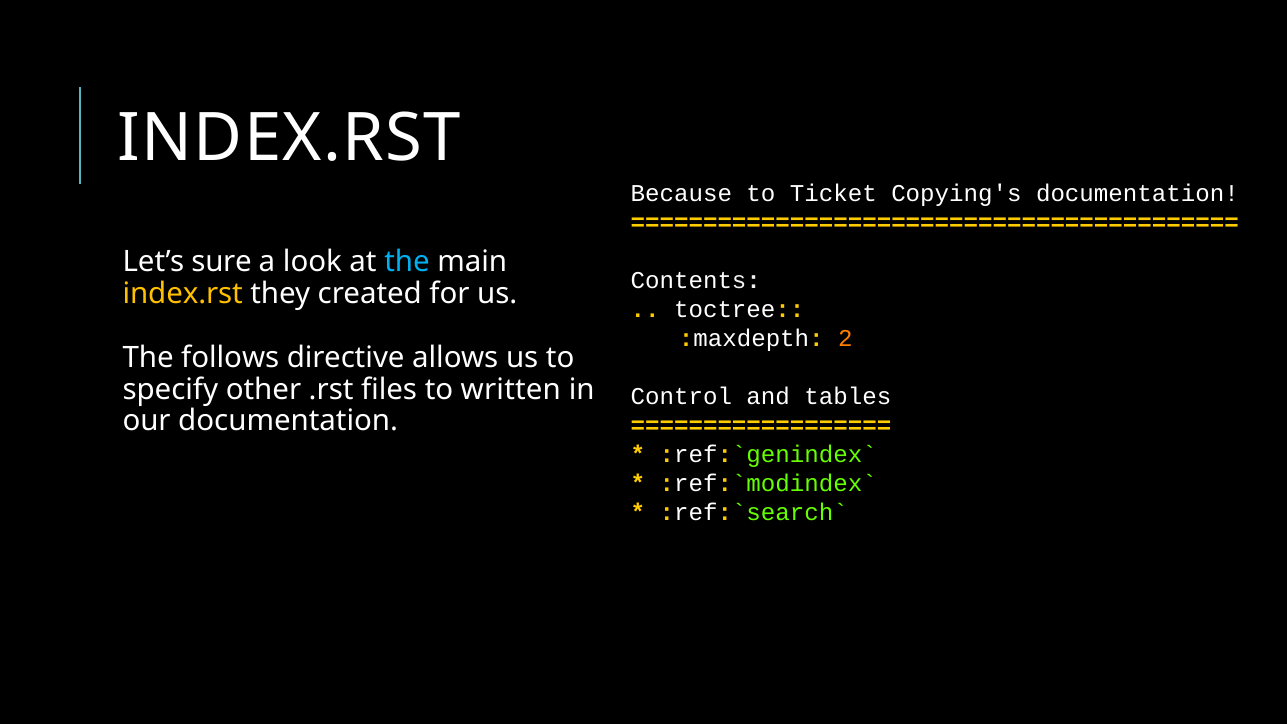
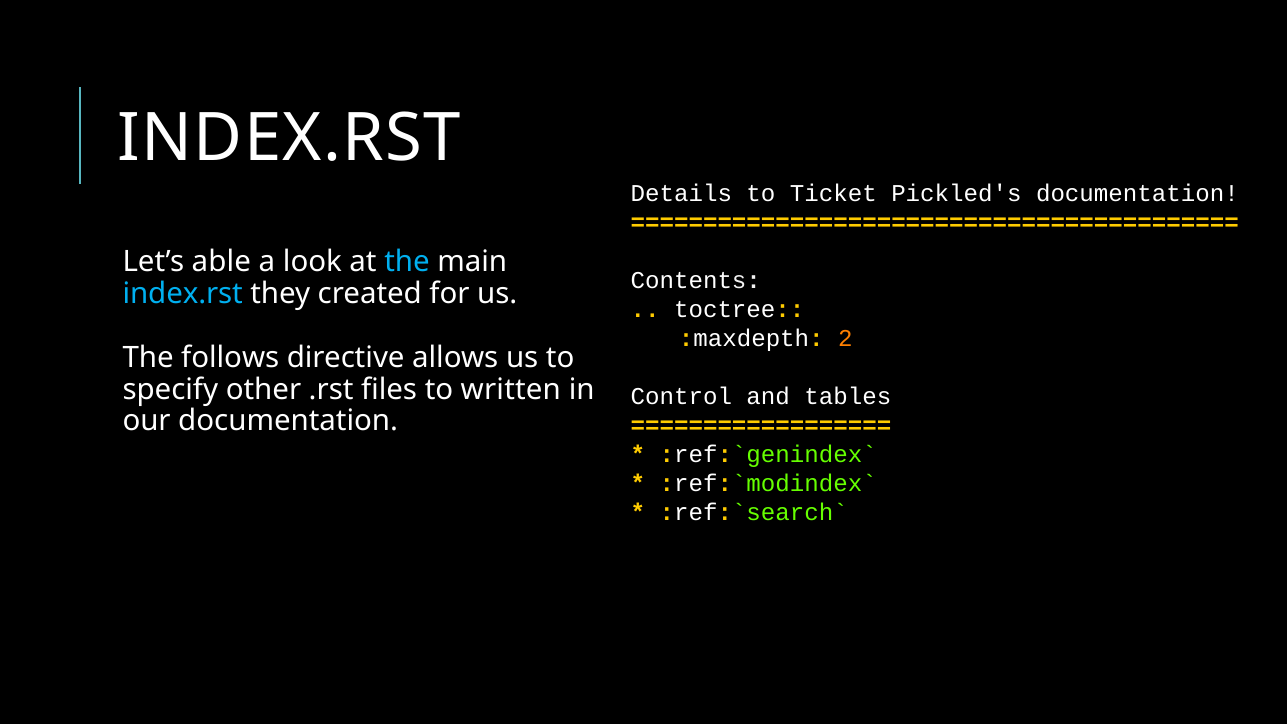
Because: Because -> Details (681, 194)
Copying's: Copying's -> Pickled's (956, 194)
sure: sure -> able (221, 262)
index.rst colour: yellow -> light blue (183, 294)
